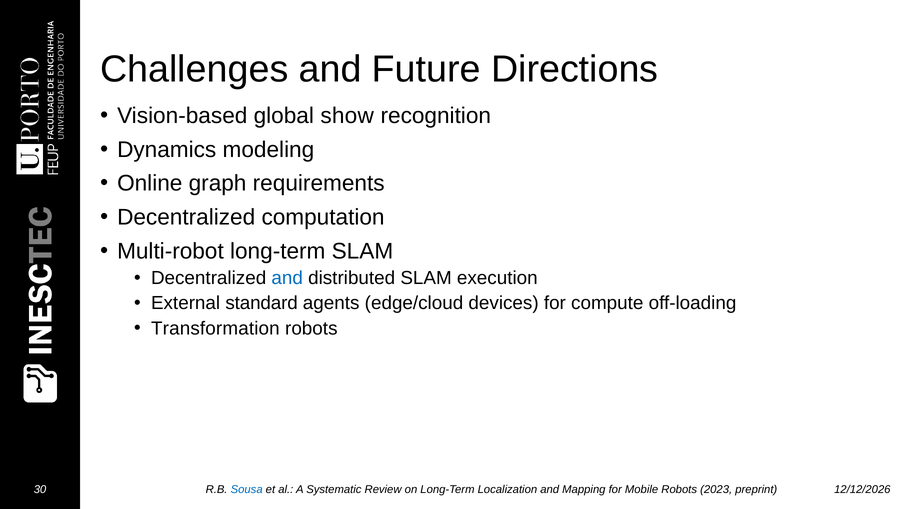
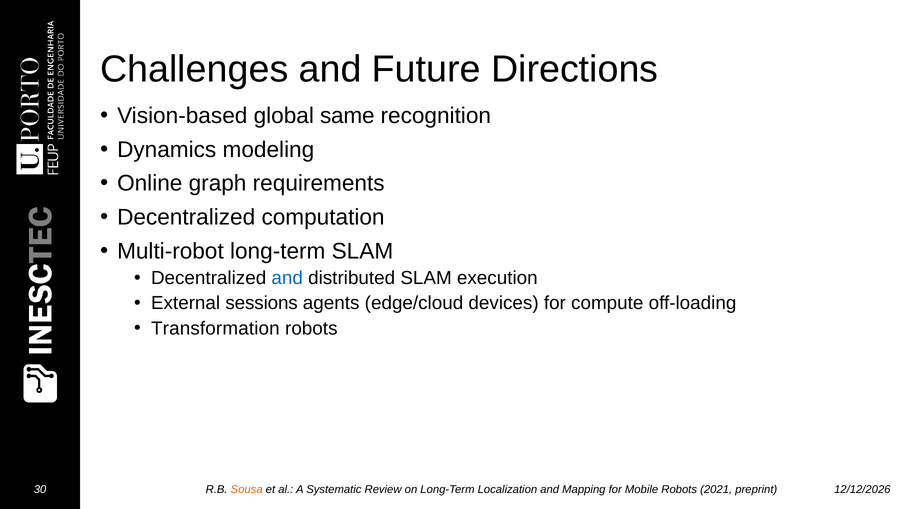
show: show -> same (347, 116)
standard: standard -> sessions (262, 303)
Sousa colour: blue -> orange (247, 489)
2023: 2023 -> 2021 (716, 489)
